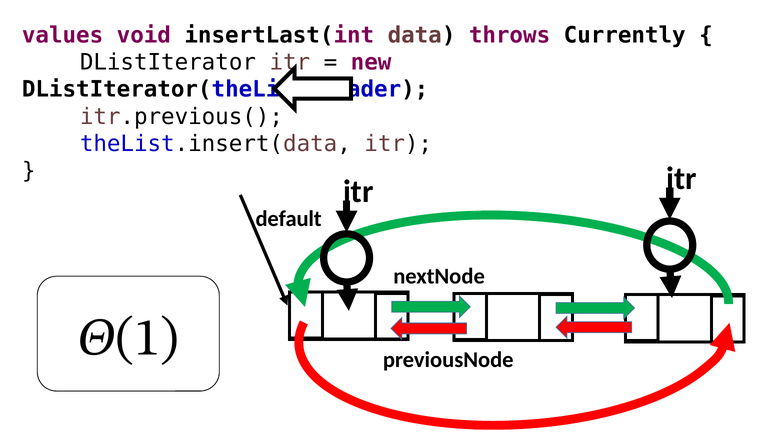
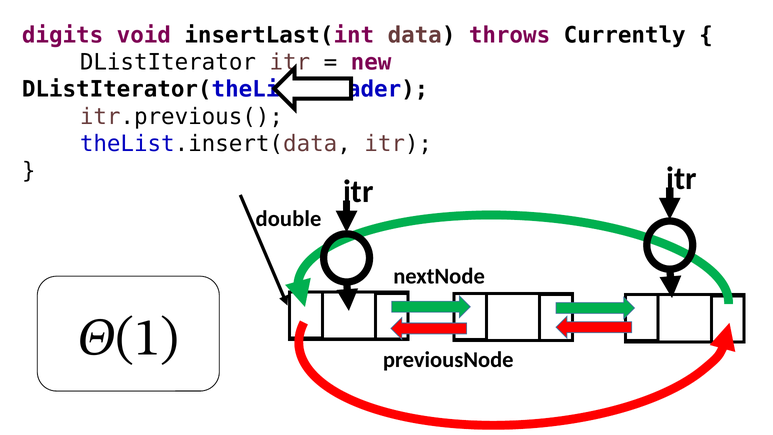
values: values -> digits (63, 35)
default: default -> double (288, 219)
